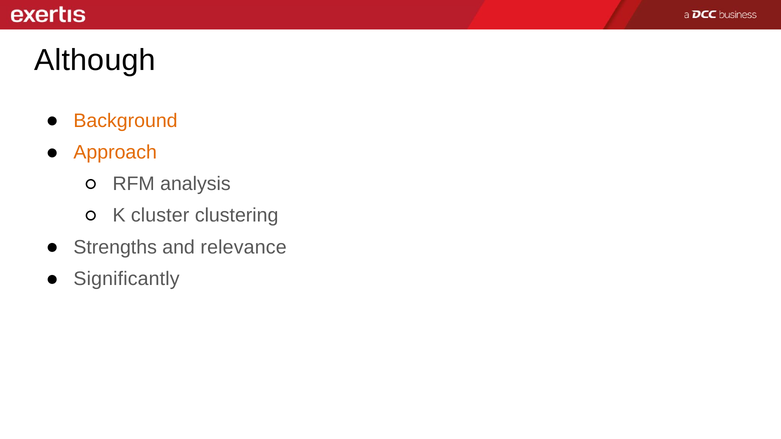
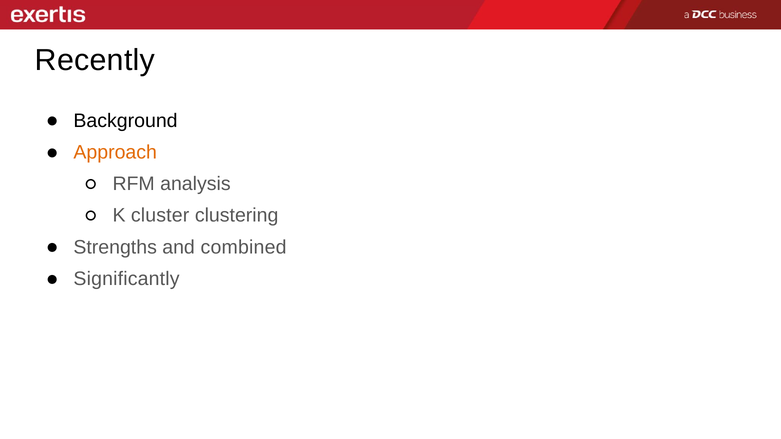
Although: Although -> Recently (95, 60)
Background colour: orange -> black (126, 121)
relevance: relevance -> combined (244, 247)
